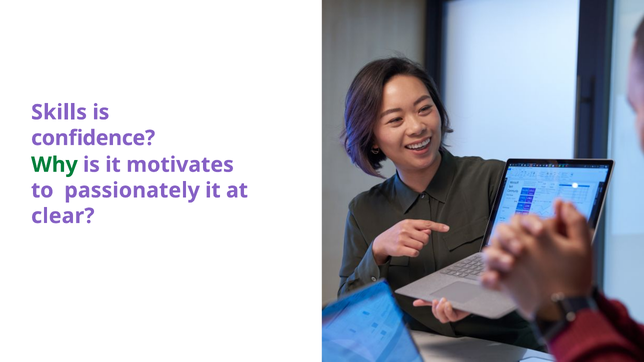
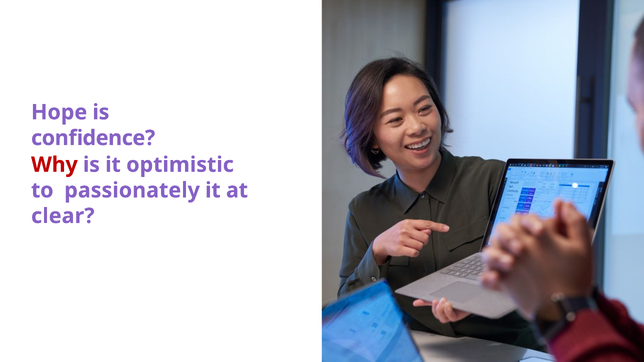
Skills: Skills -> Hope (59, 112)
Why colour: green -> red (54, 165)
motivates: motivates -> optimistic (180, 165)
